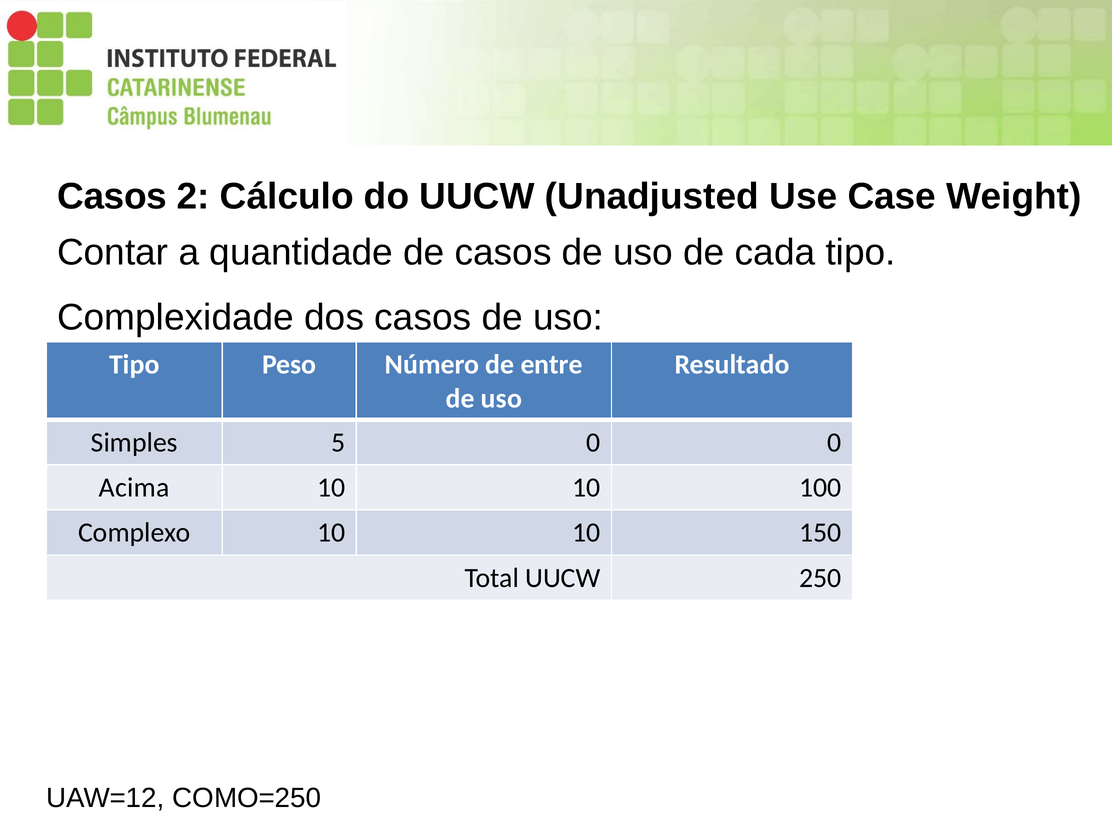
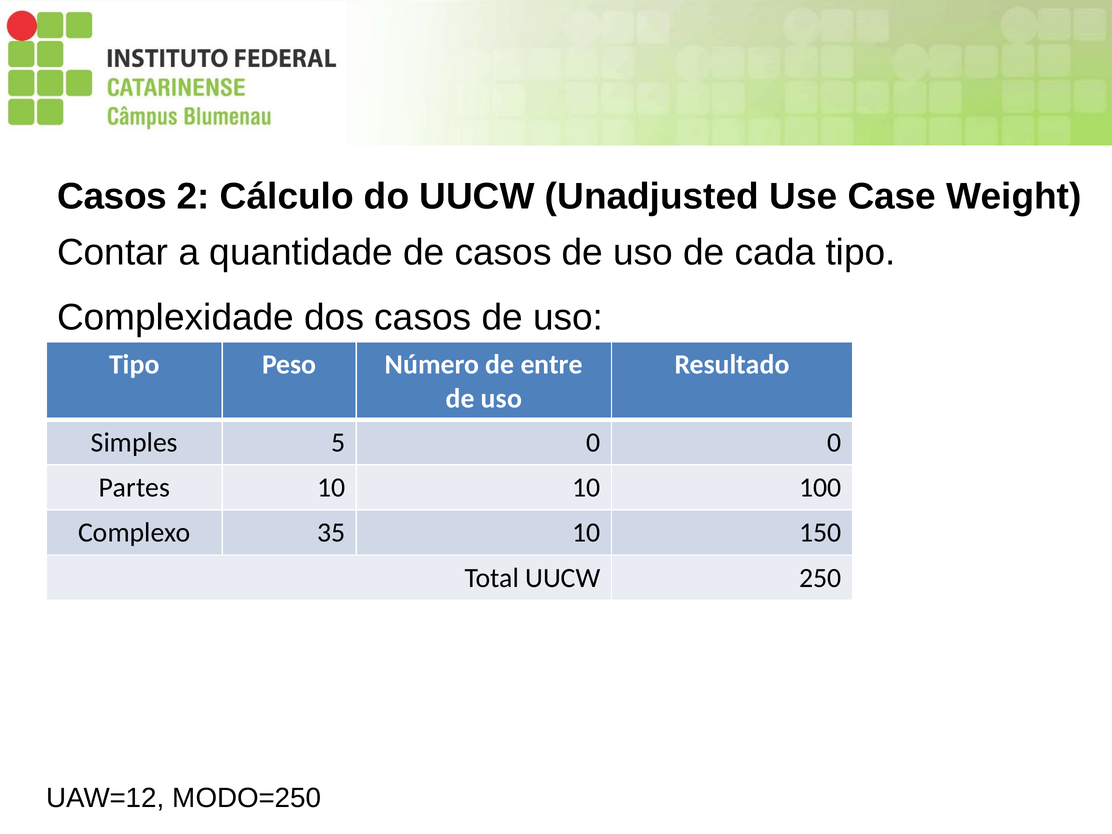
Acima: Acima -> Partes (134, 488)
Complexo 10: 10 -> 35 (331, 533)
COMO=250: COMO=250 -> MODO=250 (247, 798)
